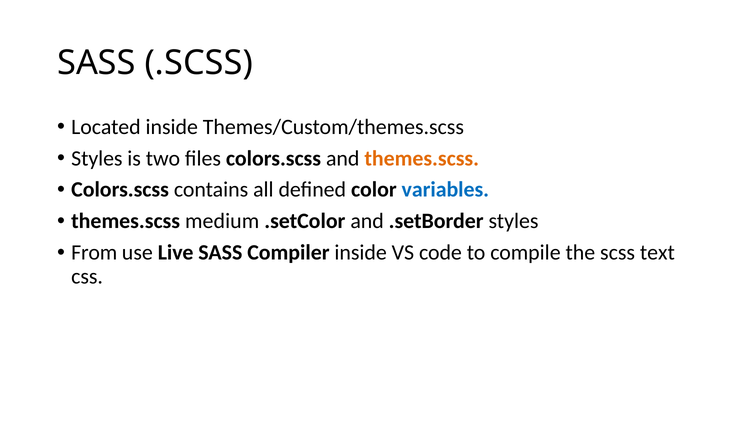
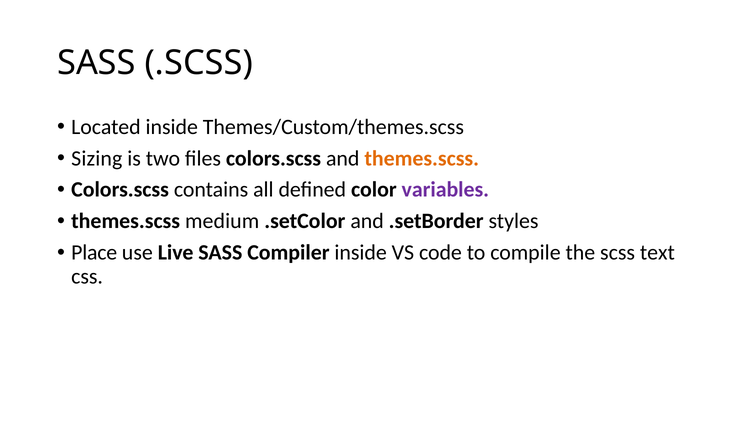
Styles: Styles -> Sizing (97, 158)
variables colour: blue -> purple (445, 190)
From: From -> Place (94, 253)
